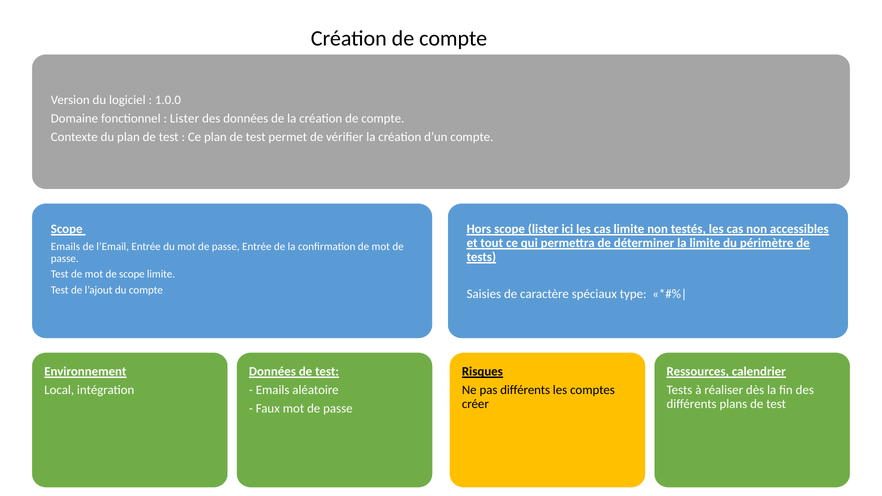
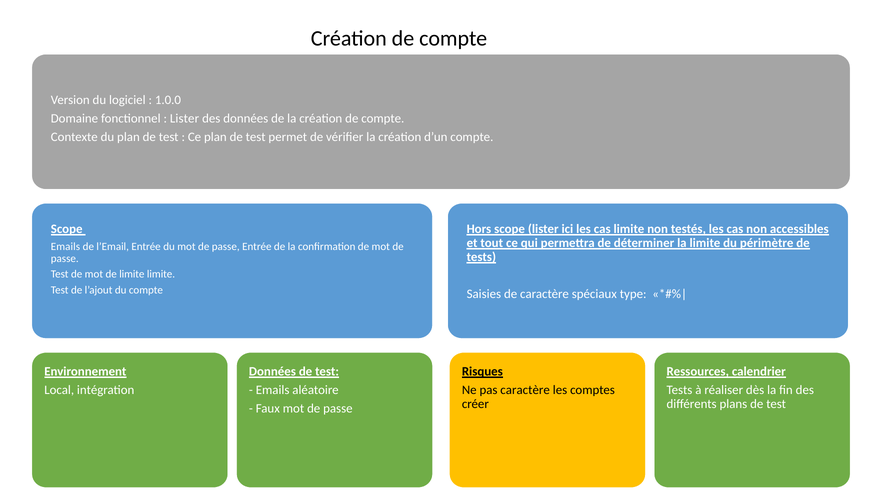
de scope: scope -> limite (132, 274)
pas différents: différents -> caractère (525, 390)
